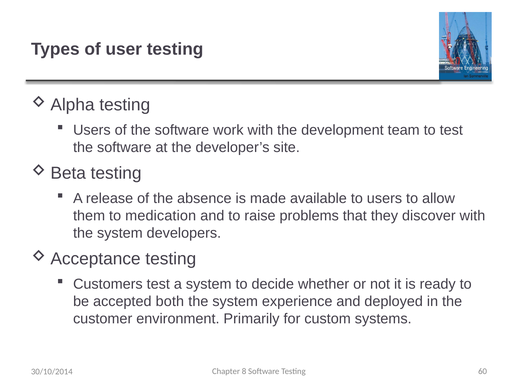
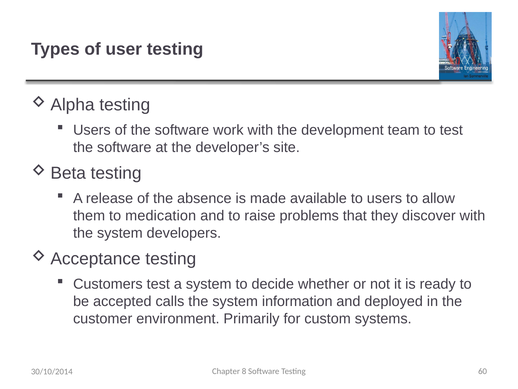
both: both -> calls (170, 301)
experience: experience -> information (297, 301)
